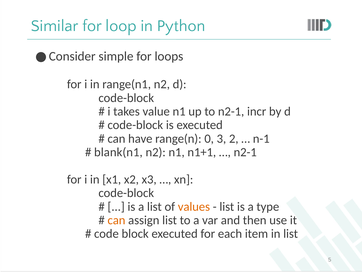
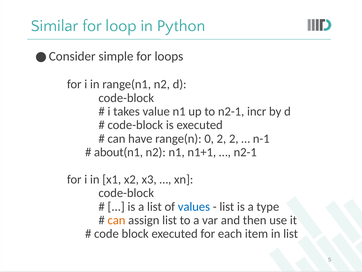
0 3: 3 -> 2 (221, 138)
blank(n1: blank(n1 -> about(n1 (119, 152)
values colour: orange -> blue (194, 206)
